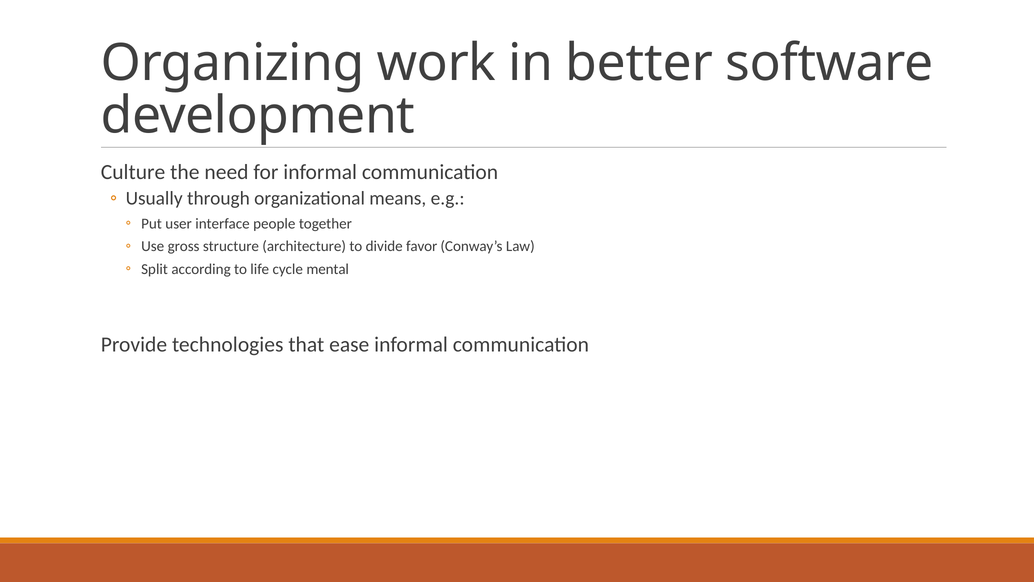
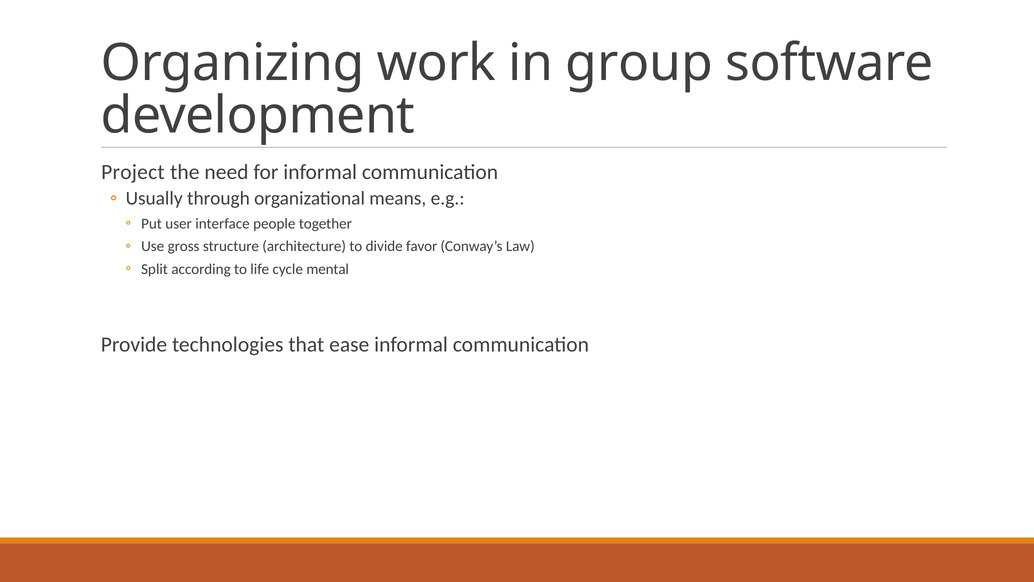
better: better -> group (639, 63)
Culture: Culture -> Project (133, 172)
